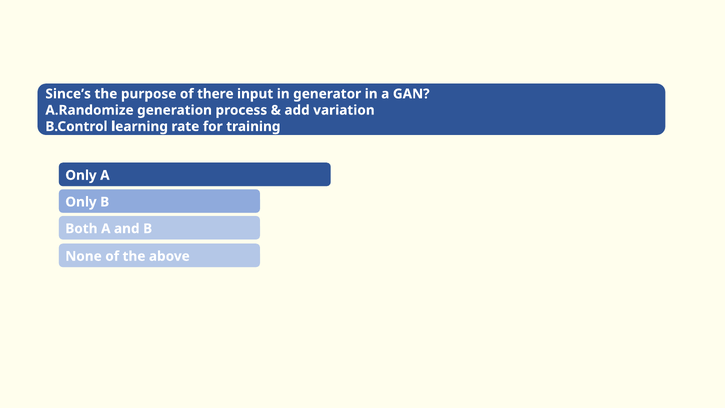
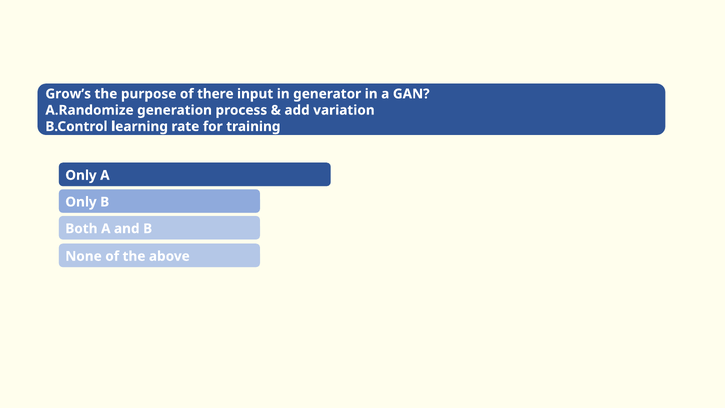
Since’s: Since’s -> Grow’s (68, 94)
